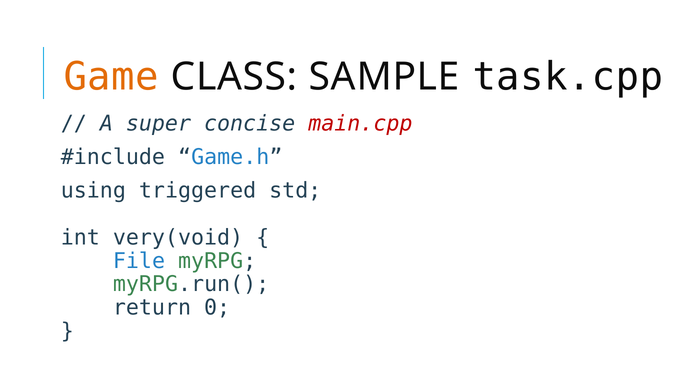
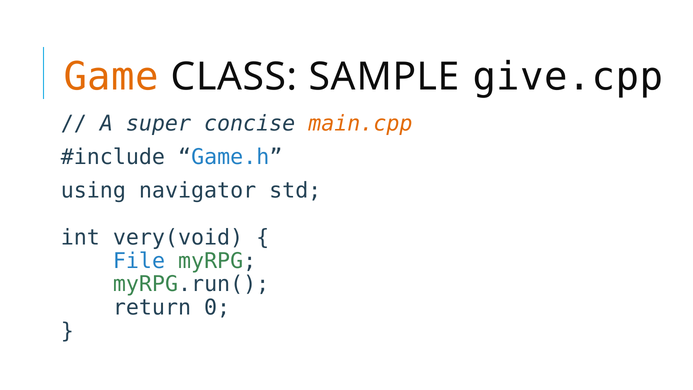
task.cpp: task.cpp -> give.cpp (568, 77)
main.cpp colour: red -> orange (360, 124)
triggered: triggered -> navigator (198, 191)
